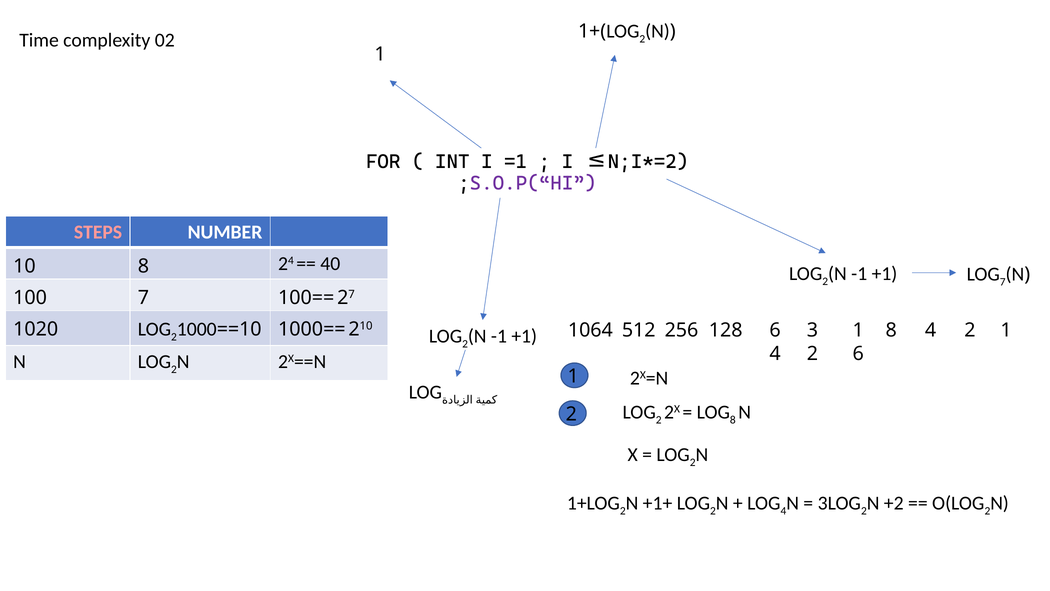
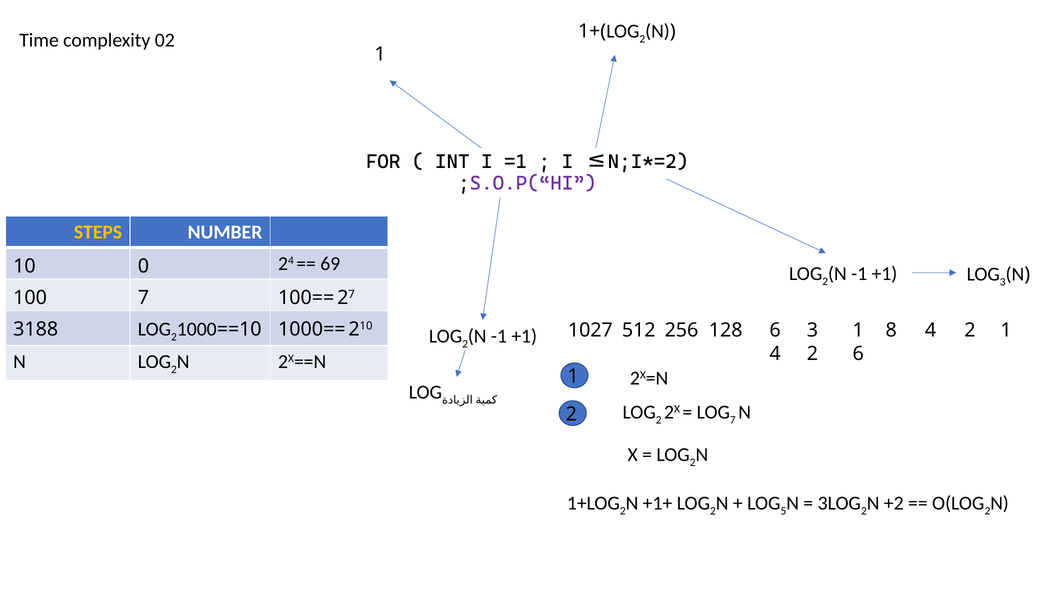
STEPS colour: pink -> yellow (98, 232)
10 8: 8 -> 0 (144, 266)
40: 40 -> 69 (330, 264)
7: 7 -> 3 (1003, 282)
1020: 1020 -> 3188 (36, 329)
1064: 1064 -> 1027 (590, 330)
8: 8 -> 7 (733, 420)
4: 4 -> 5 (783, 511)
